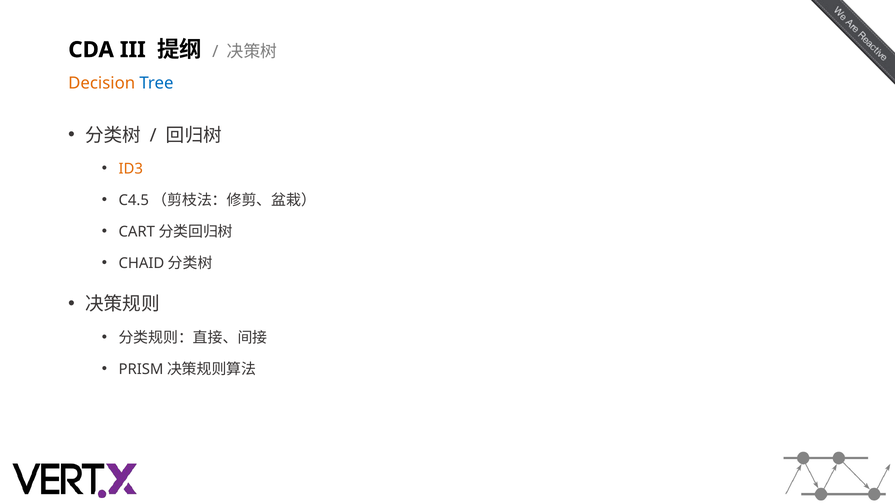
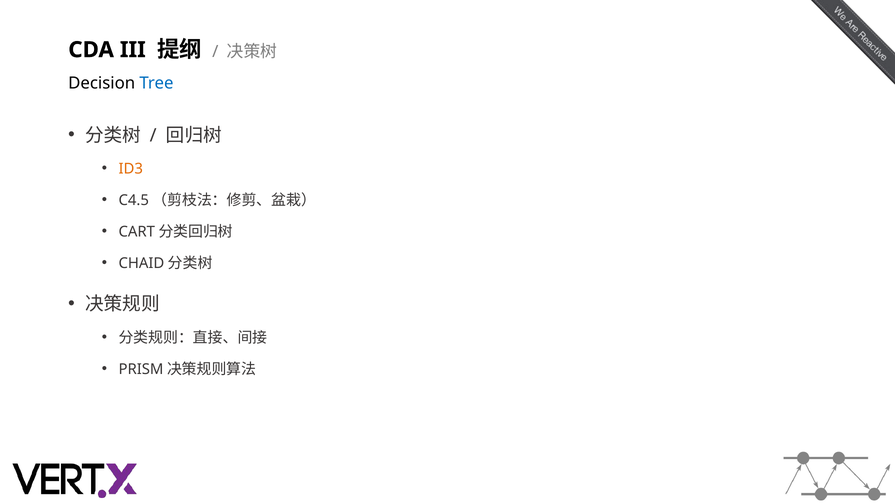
Decision colour: orange -> black (102, 83)
